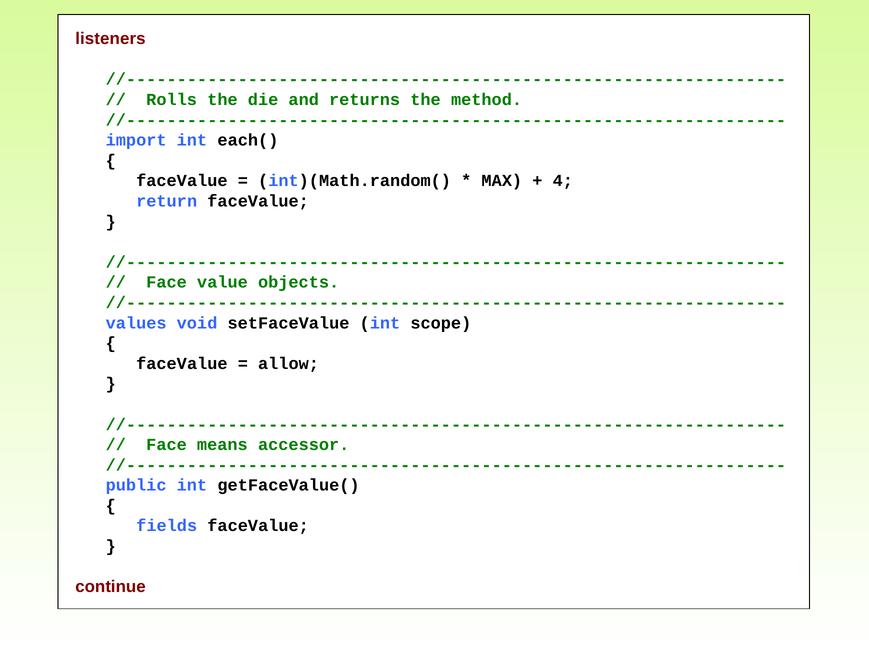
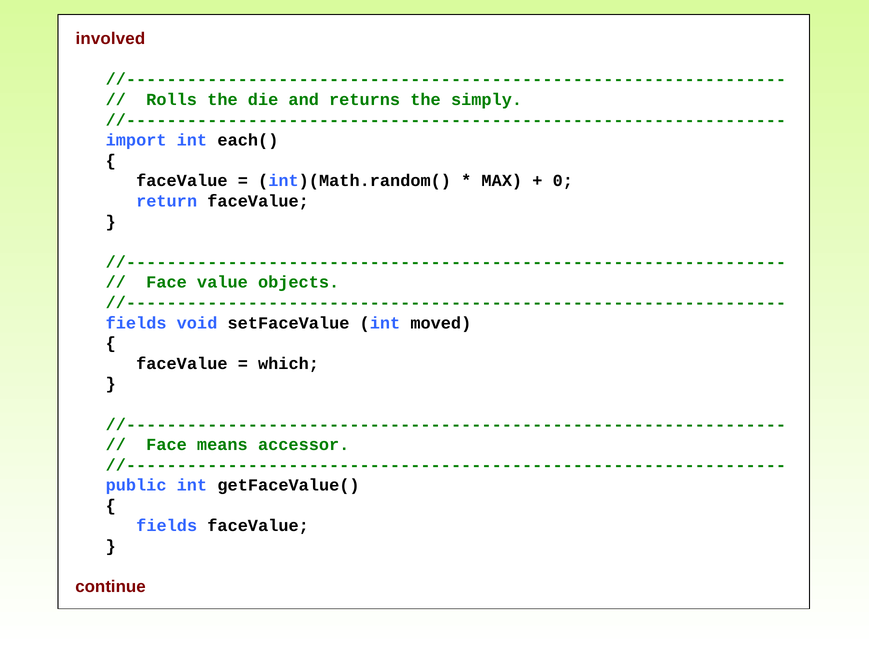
listeners: listeners -> involved (110, 39)
method: method -> simply (487, 100)
4: 4 -> 0 (563, 181)
values: values -> fields (136, 323)
scope: scope -> moved (441, 323)
allow: allow -> which (289, 363)
